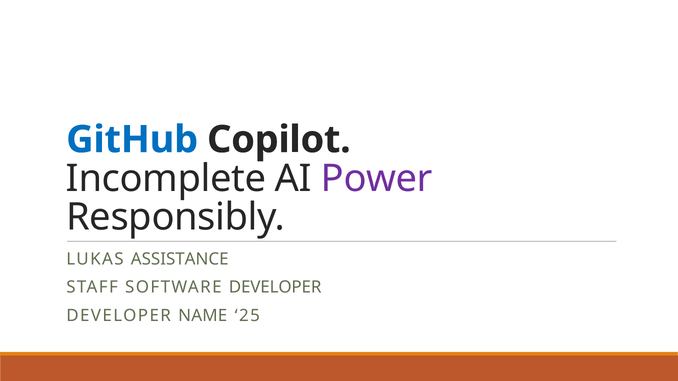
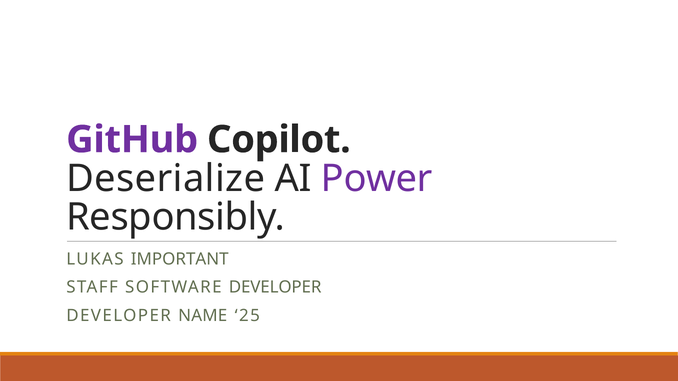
GitHub colour: blue -> purple (132, 140)
Incomplete: Incomplete -> Deserialize (166, 179)
ASSISTANCE: ASSISTANCE -> IMPORTANT (180, 259)
